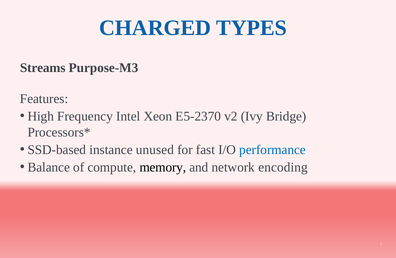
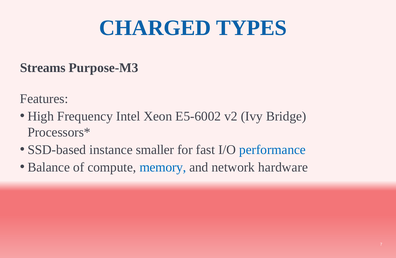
E5-2370: E5-2370 -> E5-6002 (198, 116)
unused: unused -> smaller (155, 149)
memory colour: black -> blue (163, 167)
encoding: encoding -> hardware (283, 167)
